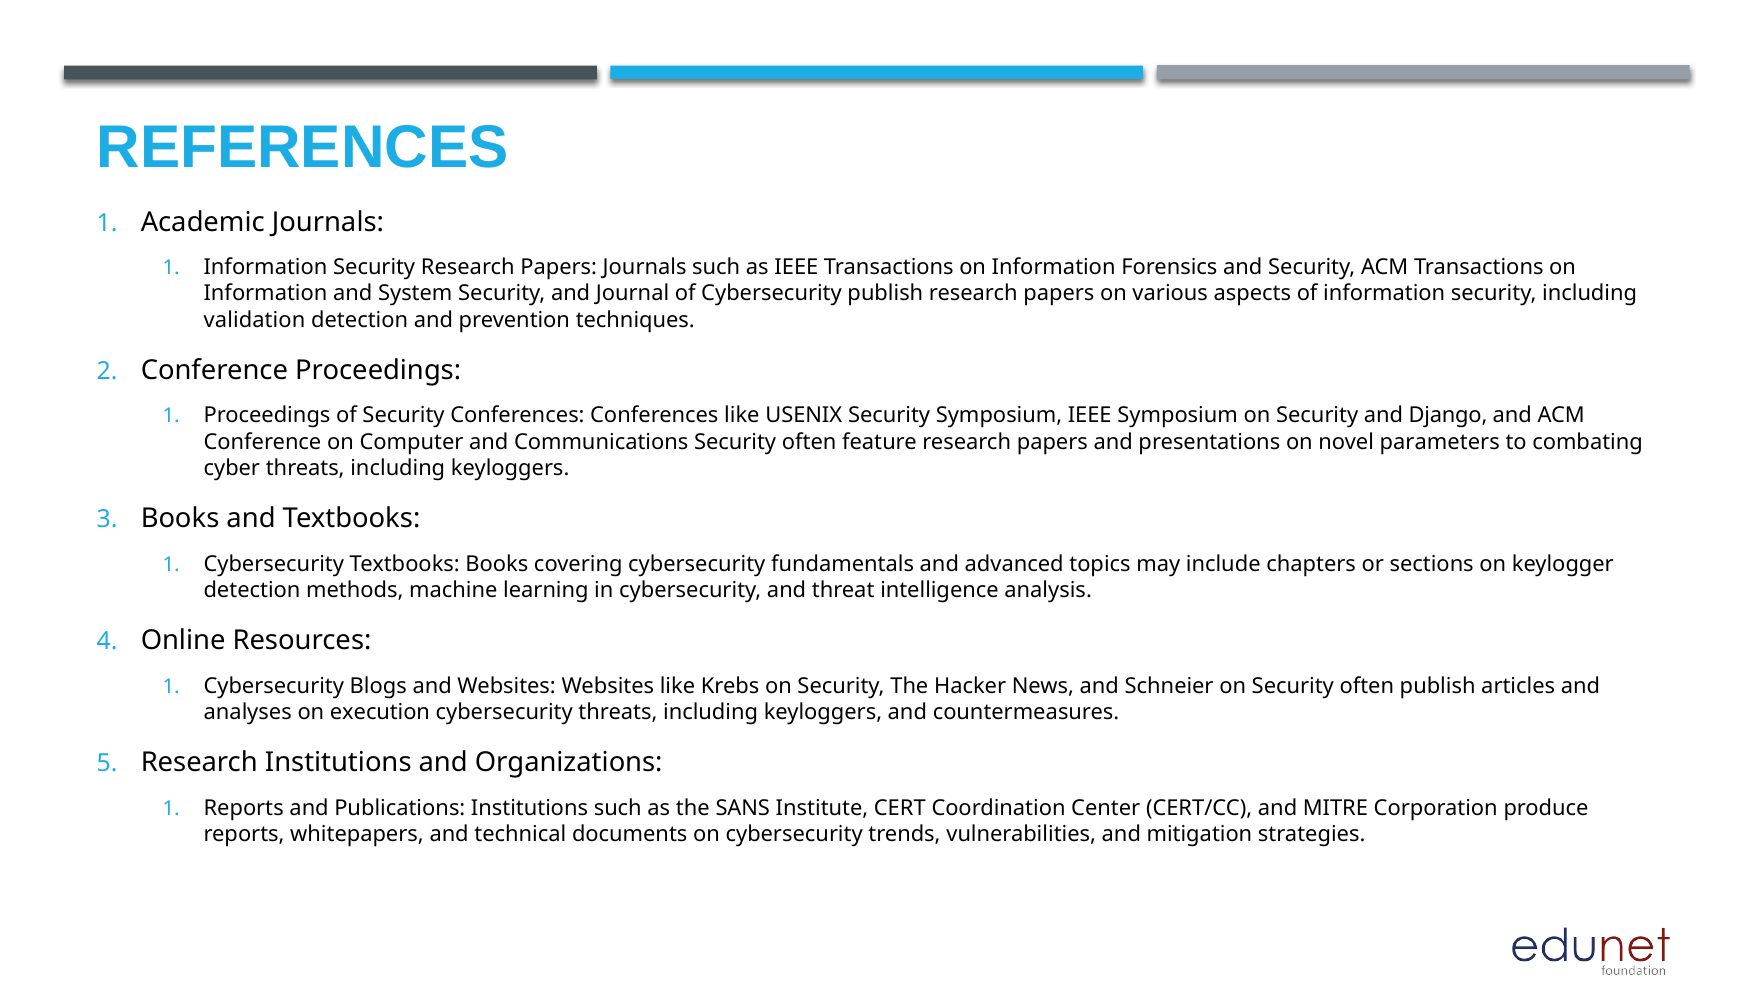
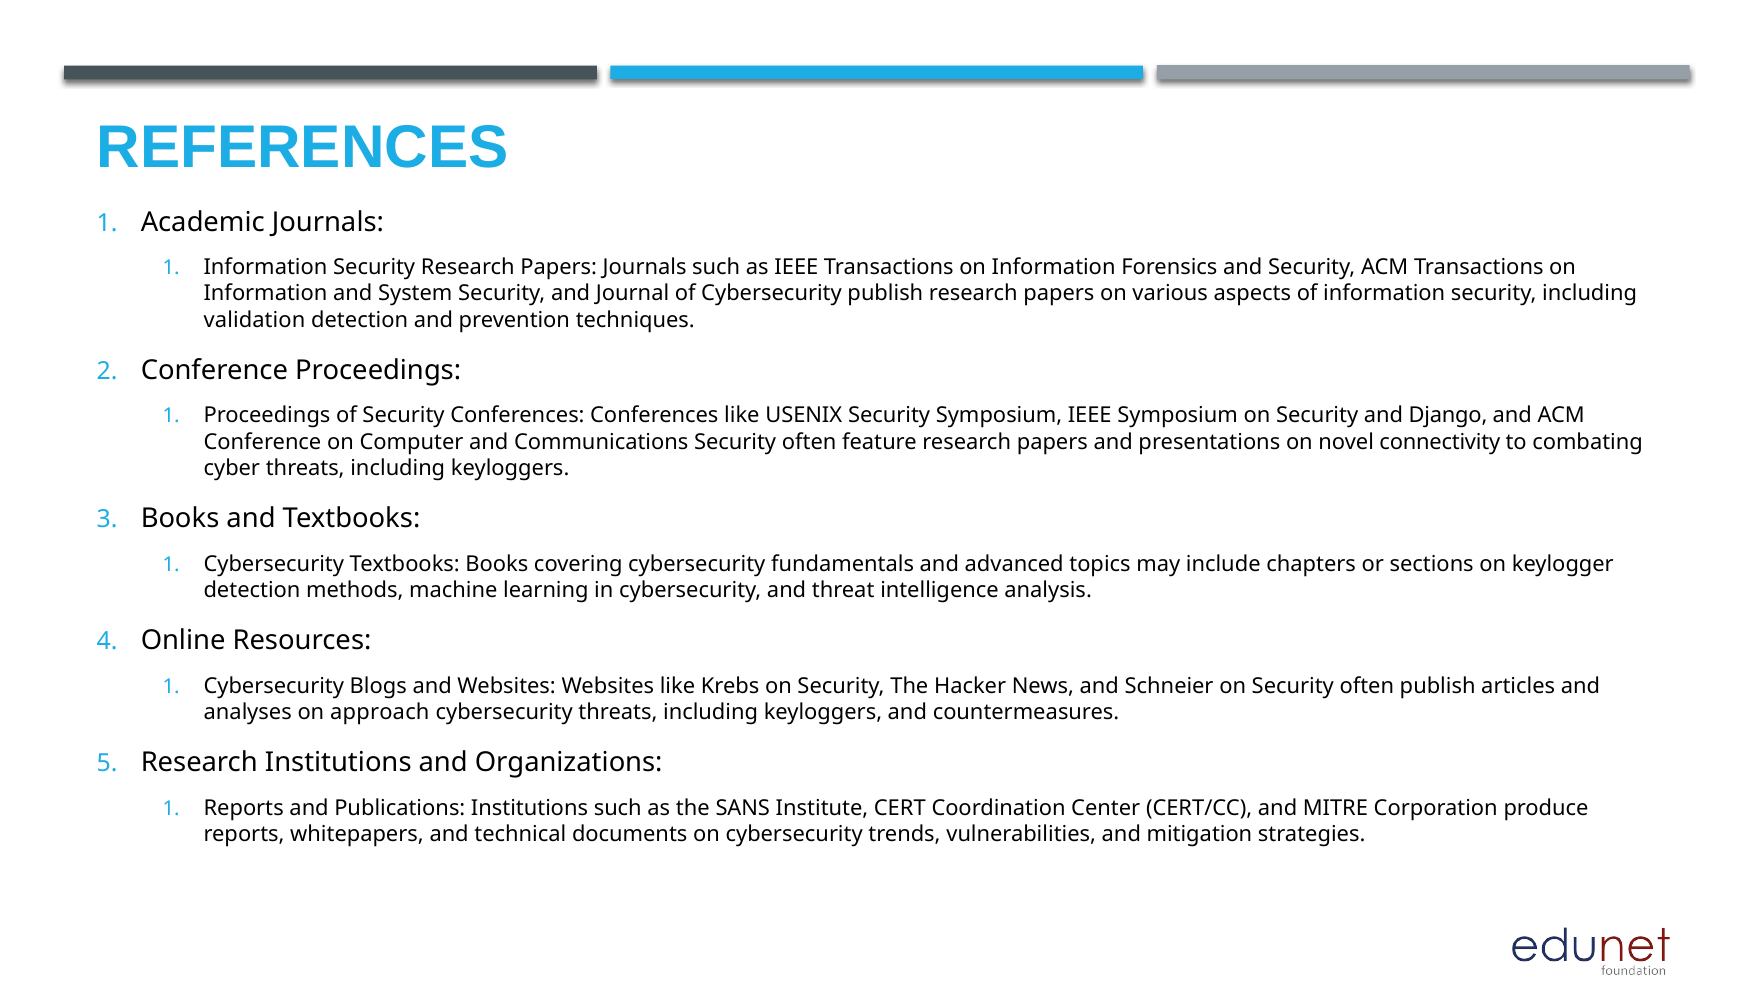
parameters: parameters -> connectivity (1440, 442)
execution: execution -> approach (380, 713)
